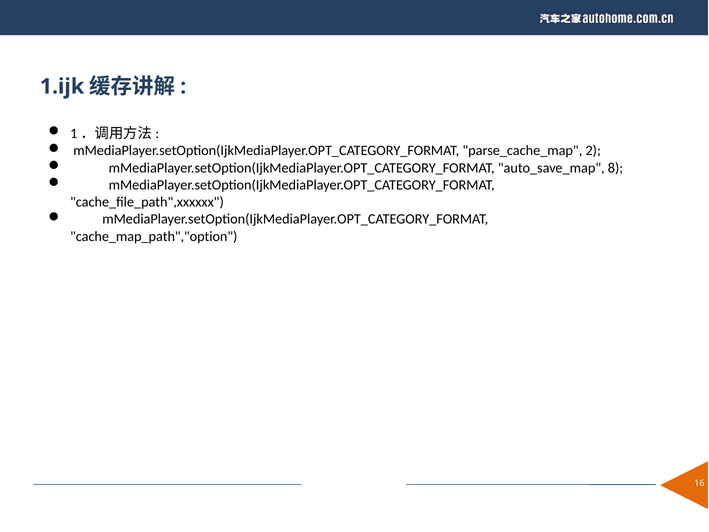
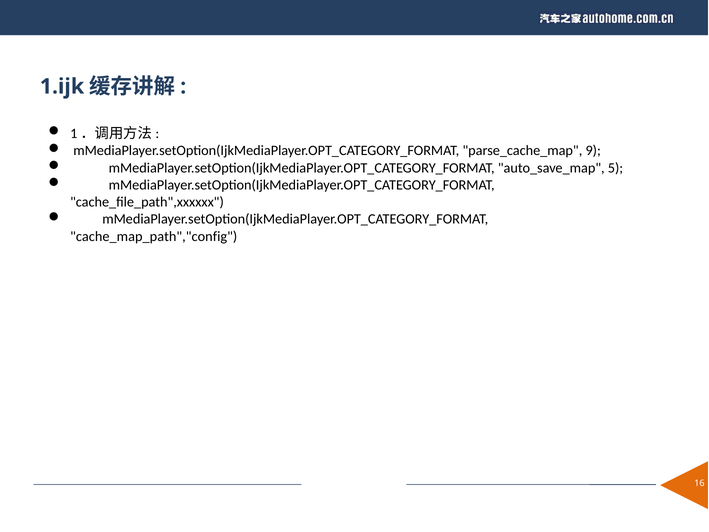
2: 2 -> 9 (593, 151)
8: 8 -> 5 (615, 168)
cache_map_path","option: cache_map_path","option -> cache_map_path","config (154, 236)
